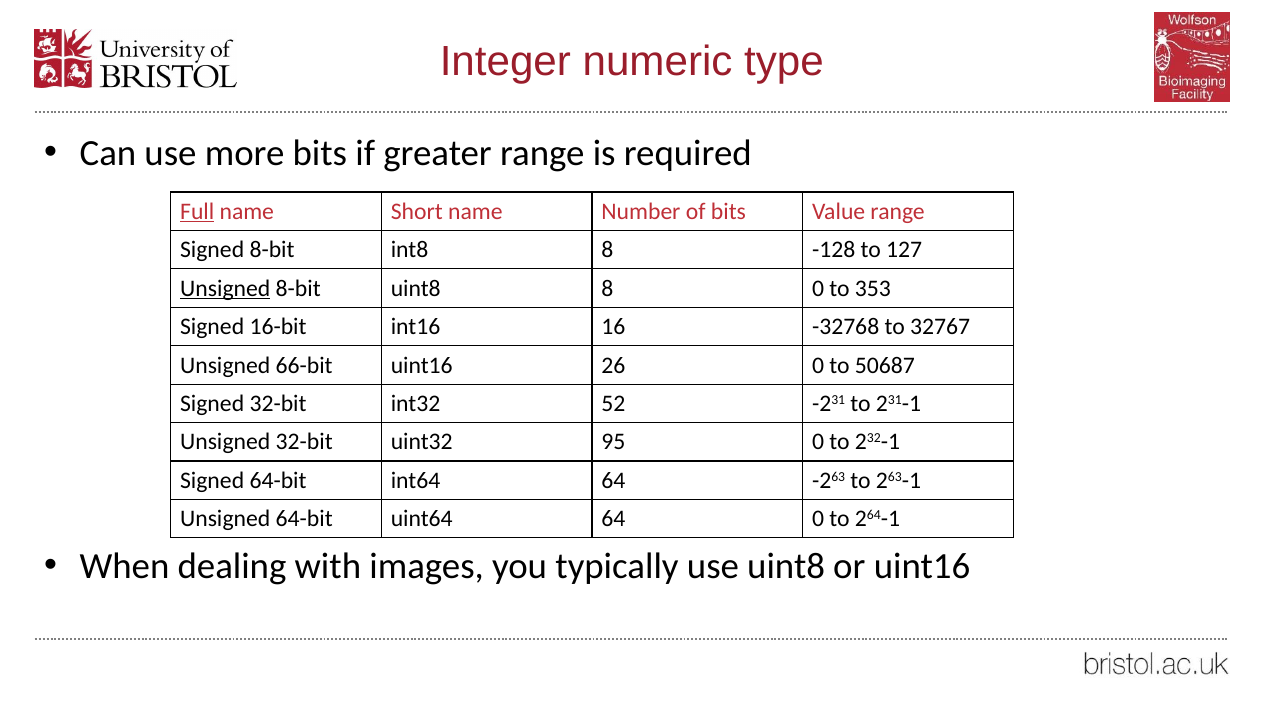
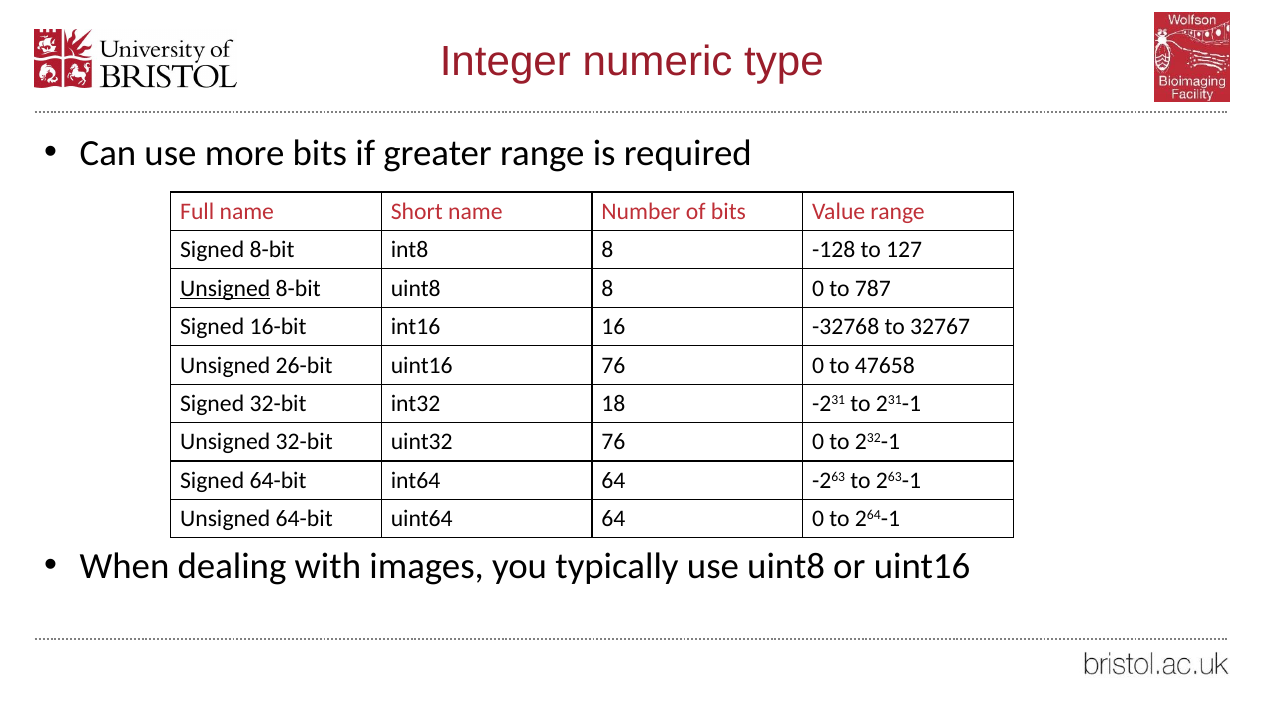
Full underline: present -> none (197, 211)
353: 353 -> 787 (873, 288)
66-bit: 66-bit -> 26-bit (304, 365)
uint16 26: 26 -> 76 (613, 365)
50687: 50687 -> 47658 (885, 365)
52: 52 -> 18 (613, 404)
uint32 95: 95 -> 76 (613, 442)
